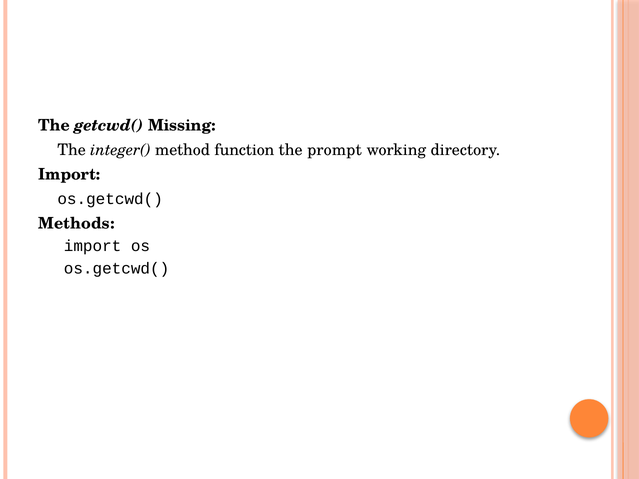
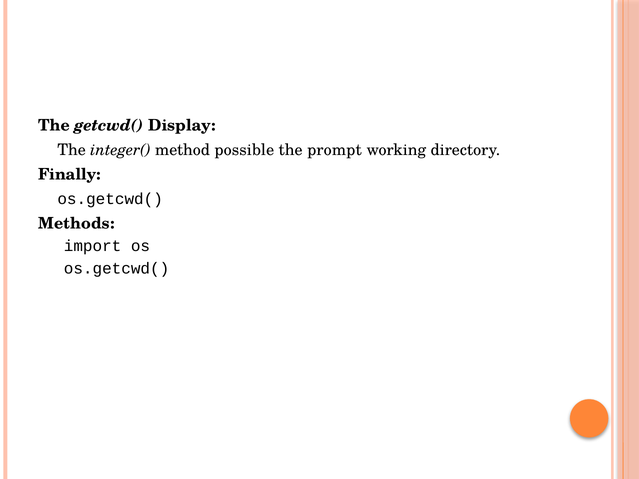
Missing: Missing -> Display (182, 126)
function: function -> possible (244, 150)
Import: Import -> Finally (69, 175)
